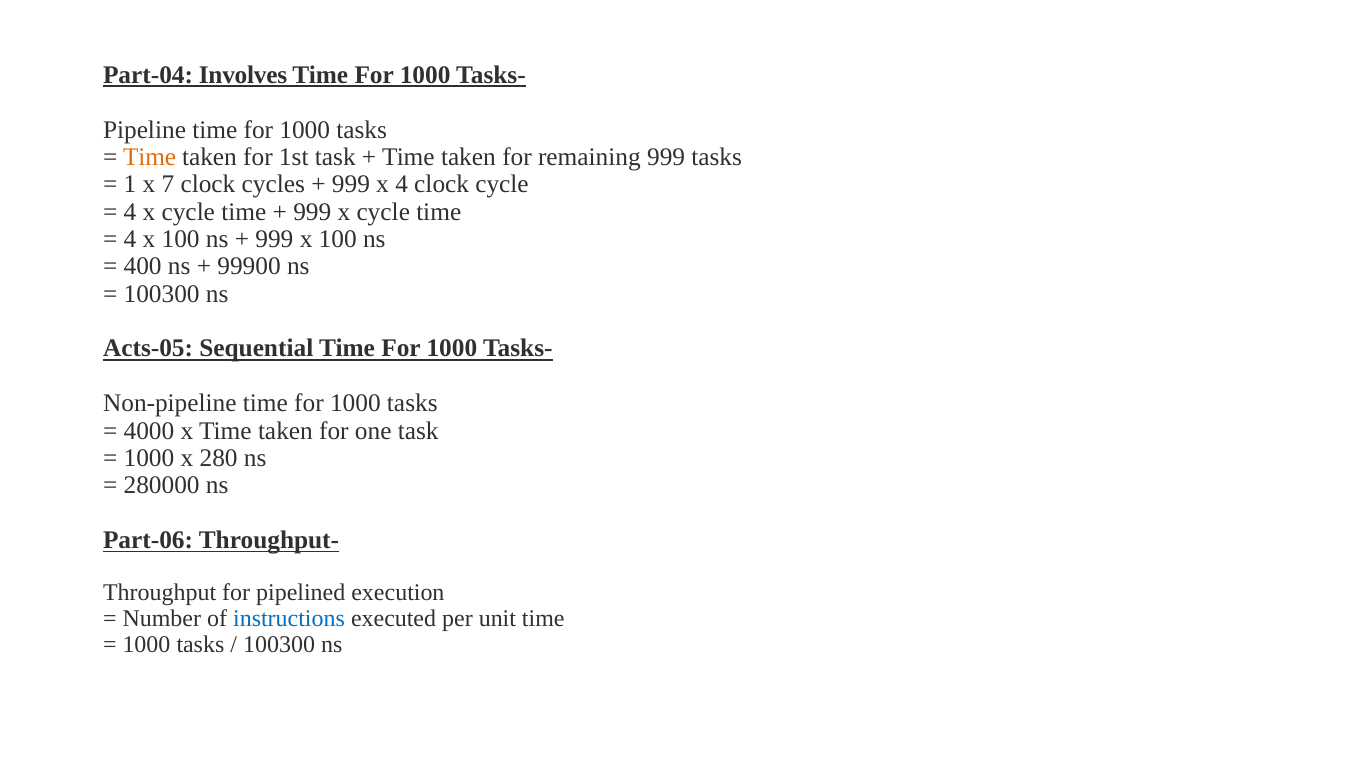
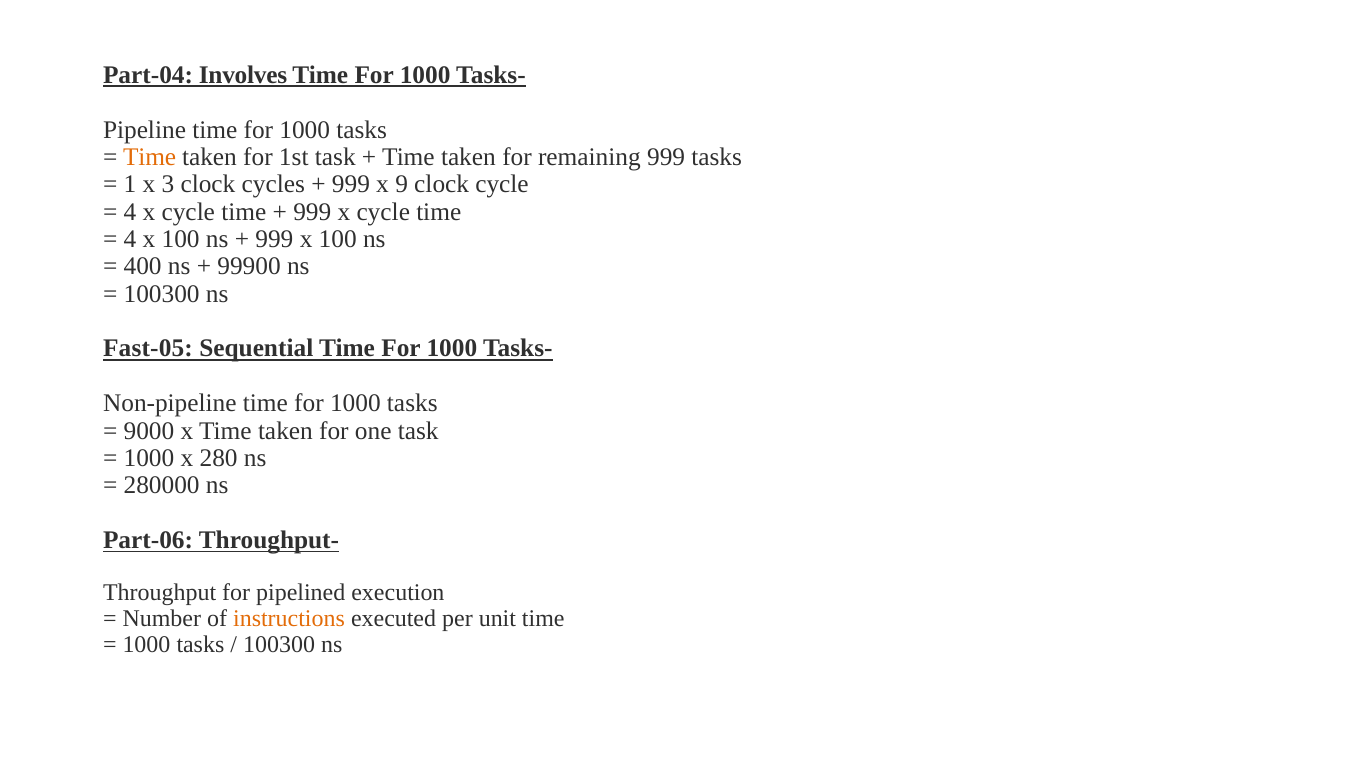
7: 7 -> 3 (168, 185)
x 4: 4 -> 9 (402, 185)
Acts-05: Acts-05 -> Fast-05 (148, 349)
4000: 4000 -> 9000 (149, 431)
instructions colour: blue -> orange (289, 619)
